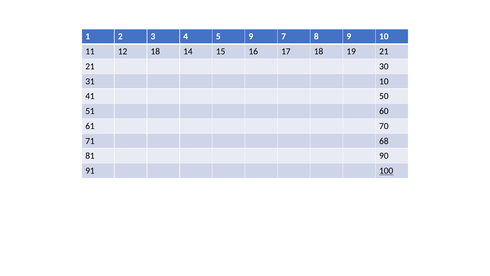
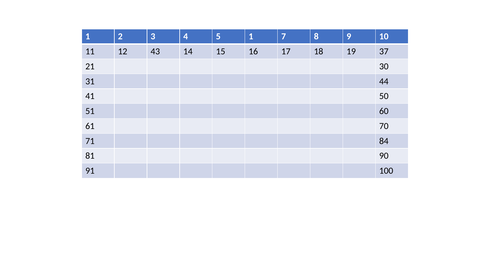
5 9: 9 -> 1 (251, 36)
12 18: 18 -> 43 (155, 51)
19 21: 21 -> 37 (384, 51)
31 10: 10 -> 44 (384, 81)
68: 68 -> 84 (384, 141)
100 underline: present -> none (386, 171)
